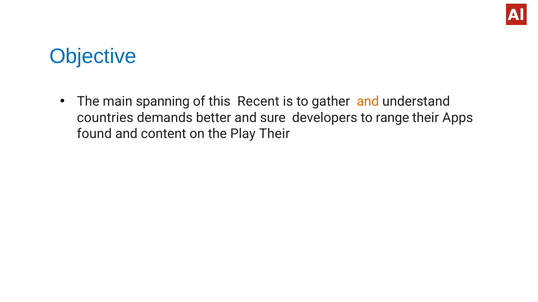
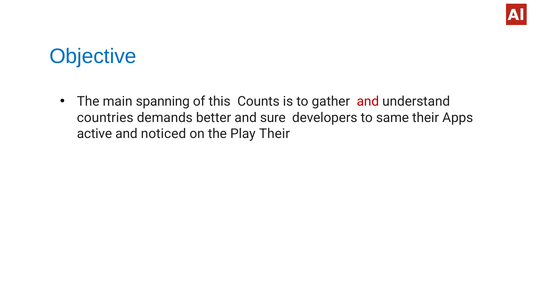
Recent: Recent -> Counts (258, 102)
and colour: orange -> red (368, 102)
range: range -> same (392, 118)
found: found -> active (94, 134)
content: content -> noticed (163, 134)
